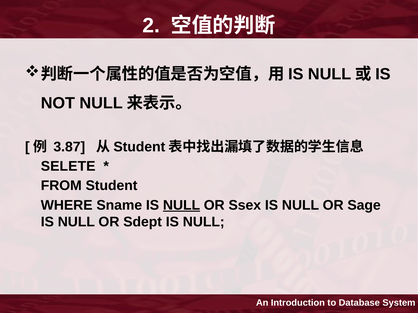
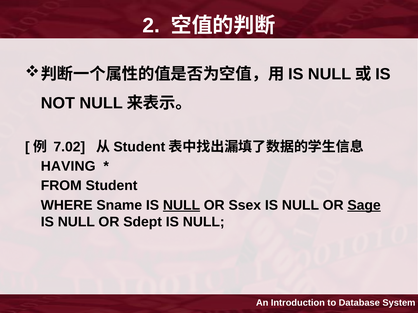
3.87: 3.87 -> 7.02 (69, 147)
SELETE: SELETE -> HAVING (68, 166)
Sage underline: none -> present (364, 205)
